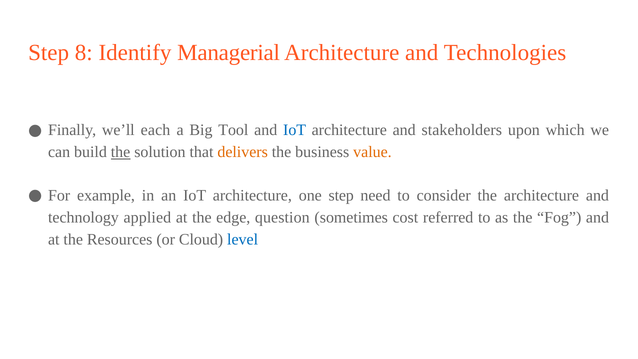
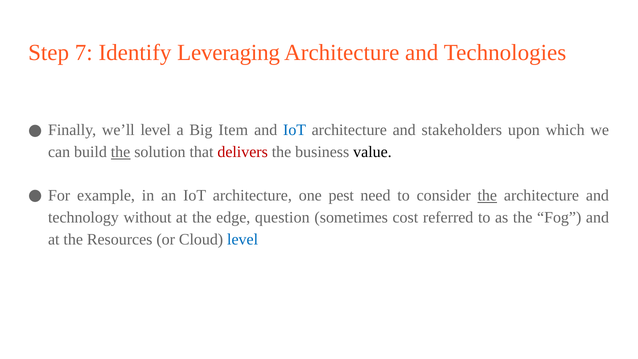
8: 8 -> 7 (84, 53)
Managerial: Managerial -> Leveraging (229, 53)
we’ll each: each -> level (156, 130)
Tool: Tool -> Item (233, 130)
delivers colour: orange -> red (243, 152)
value colour: orange -> black (372, 152)
one step: step -> pest (341, 195)
the underline: none -> present (487, 195)
applied: applied -> without (147, 217)
